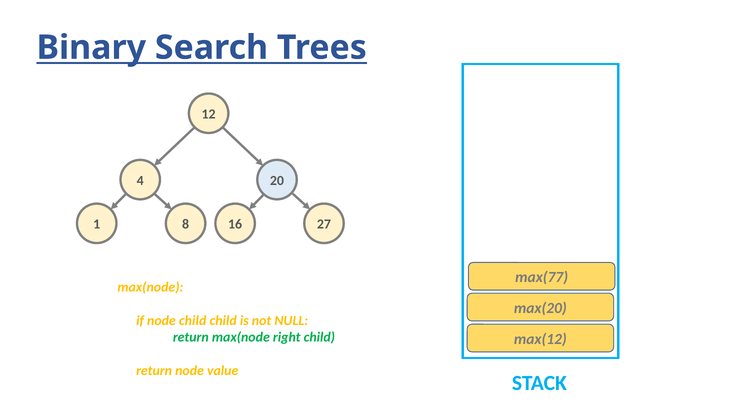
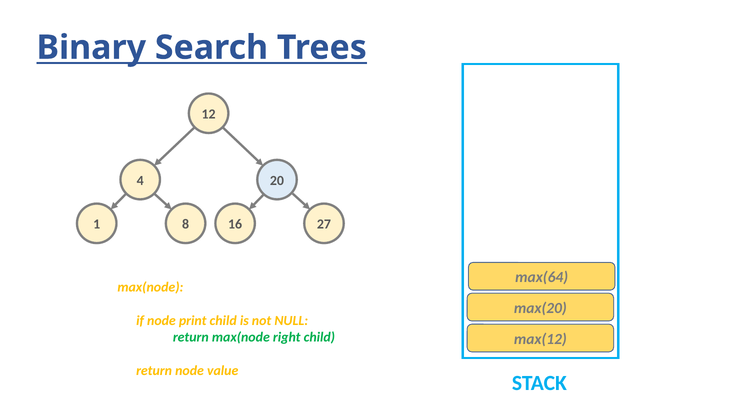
max(77: max(77 -> max(64 (542, 277)
node child: child -> print (193, 321)
